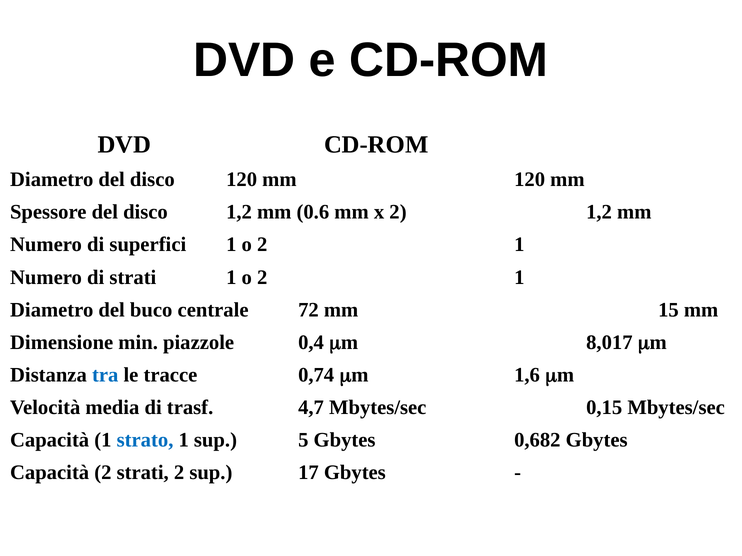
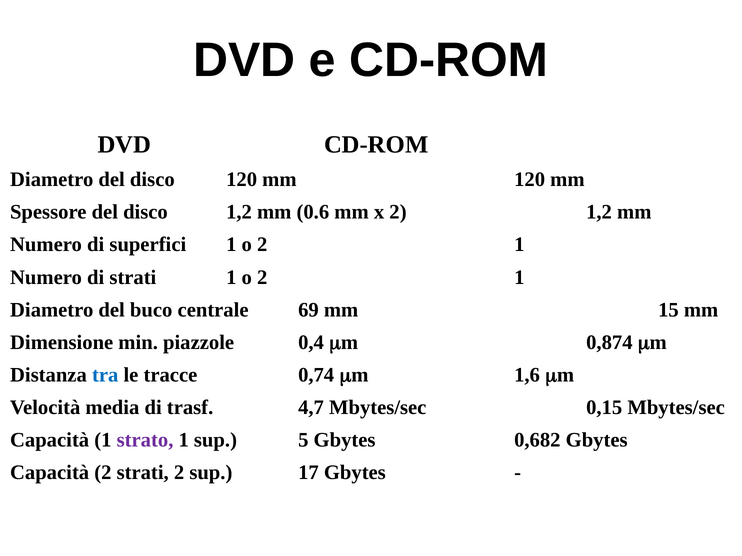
72: 72 -> 69 (308, 310)
8,017: 8,017 -> 0,874 (609, 343)
strato colour: blue -> purple (145, 440)
